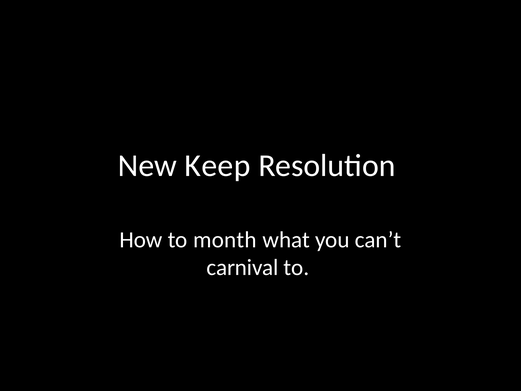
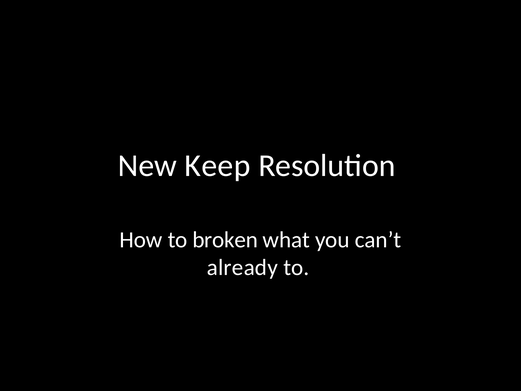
month: month -> broken (225, 240)
carnival: carnival -> already (242, 267)
